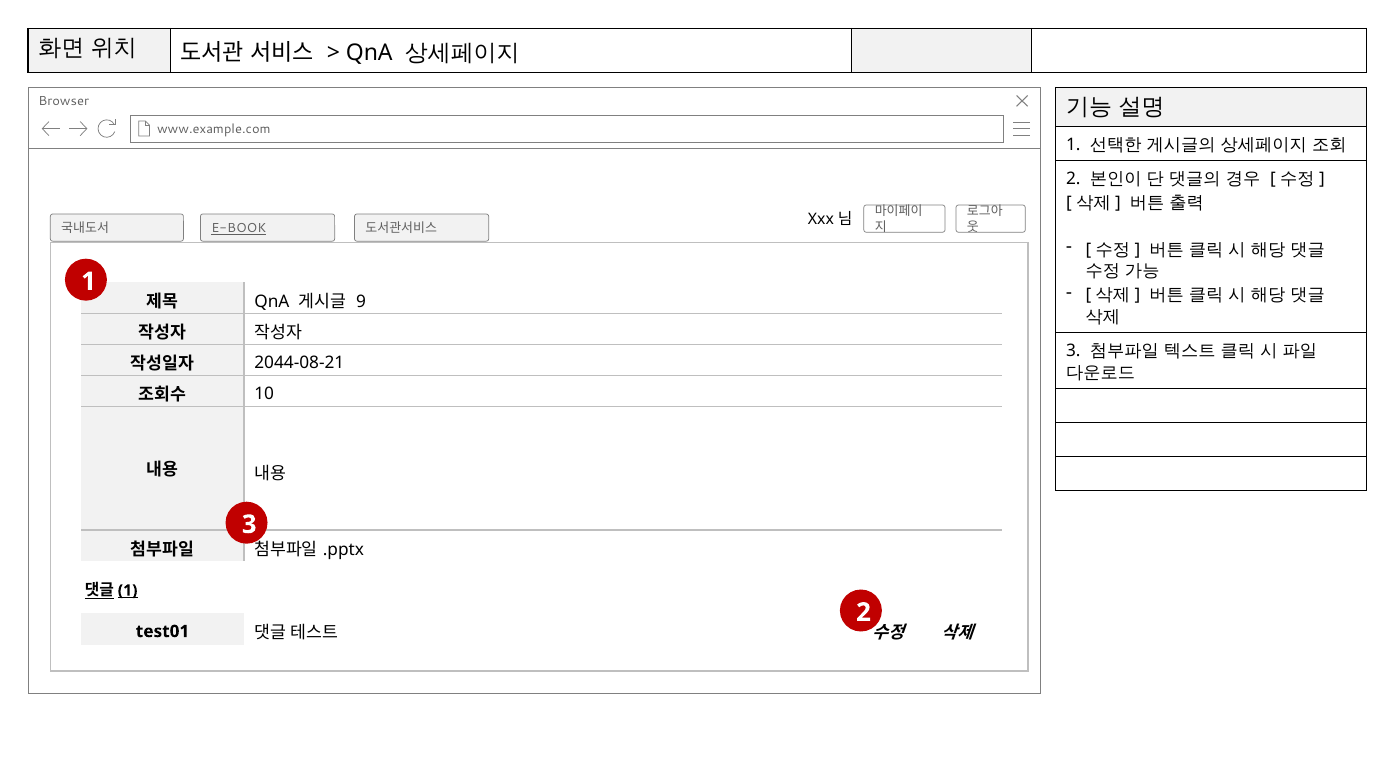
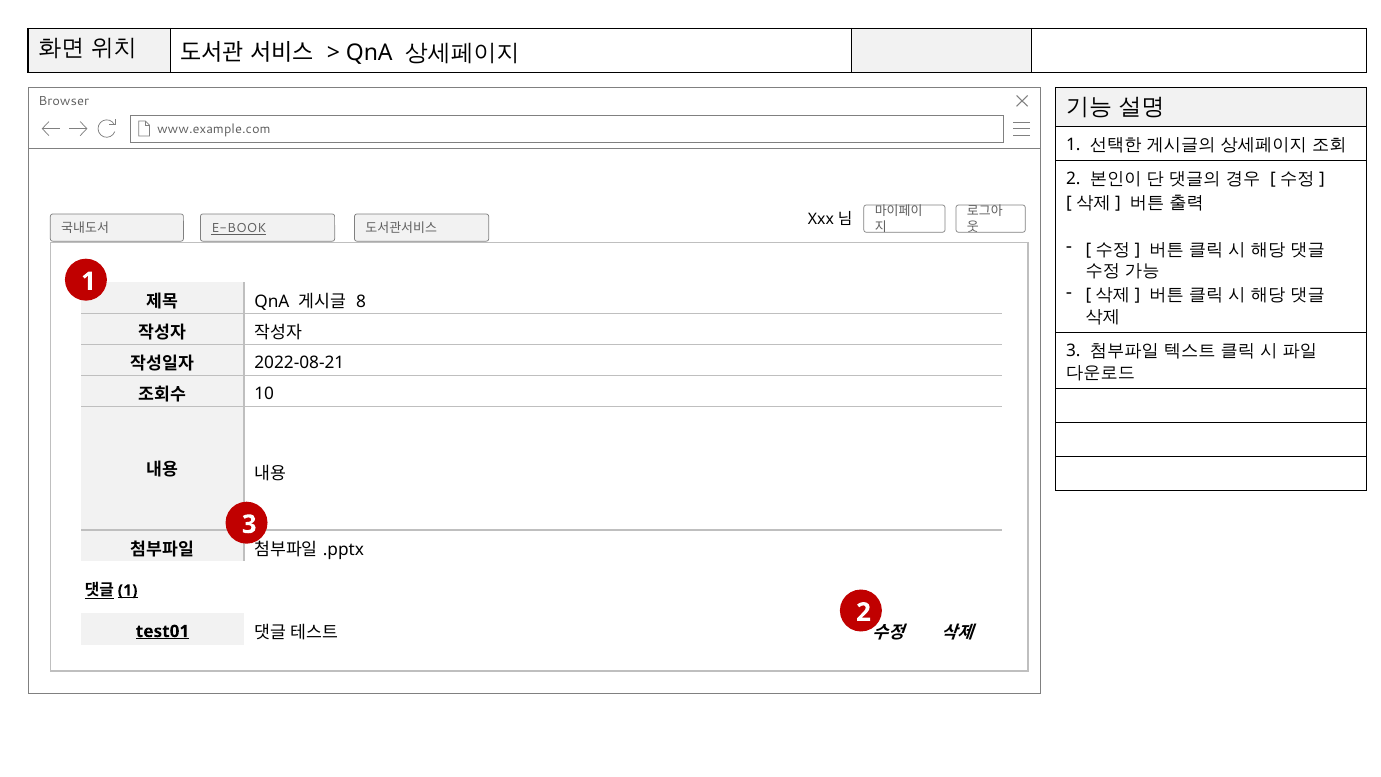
9: 9 -> 8 (361, 302)
2044-08-21: 2044-08-21 -> 2022-08-21 (299, 362)
test01 underline: none -> present (163, 631)
